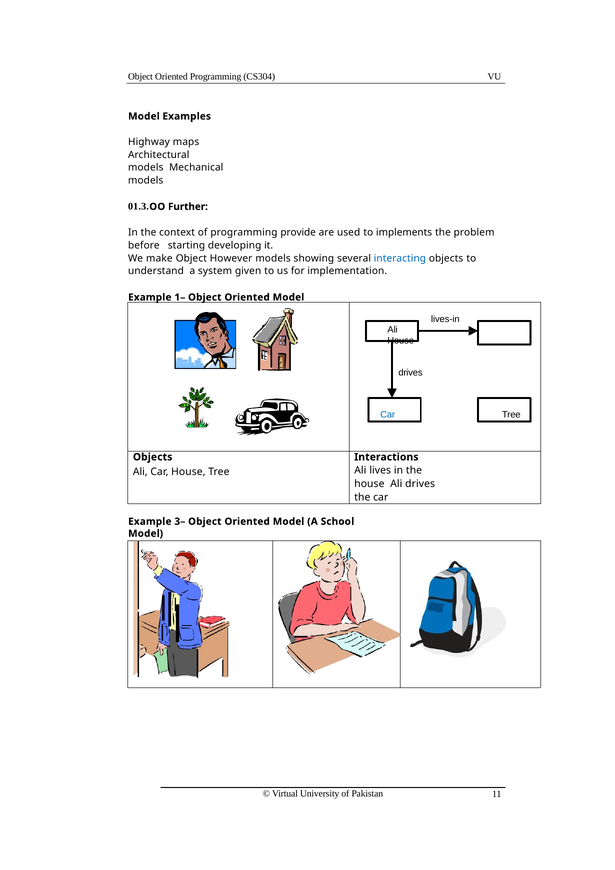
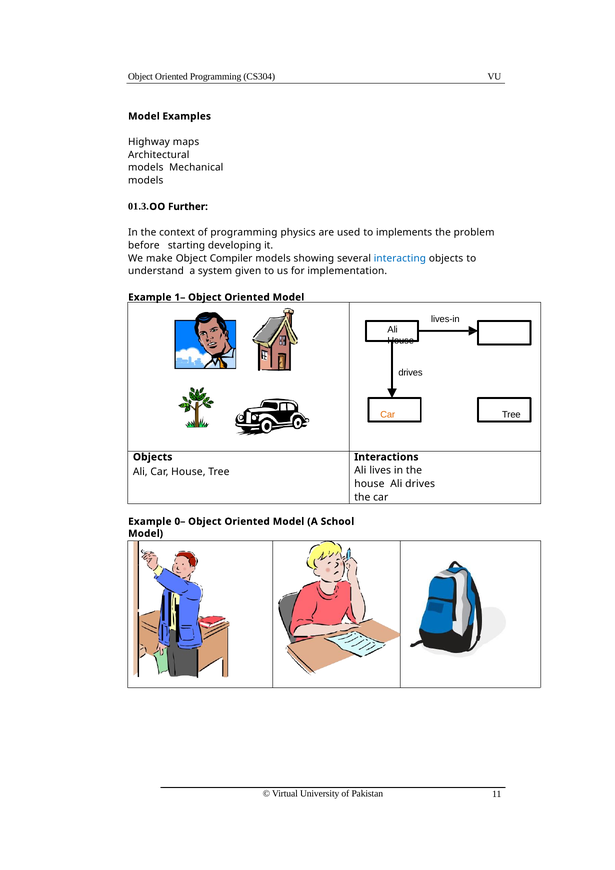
provide: provide -> physics (298, 233)
However: However -> Compiler (231, 258)
Car colour: blue -> orange (388, 415)
3–: 3– -> 0– (180, 522)
